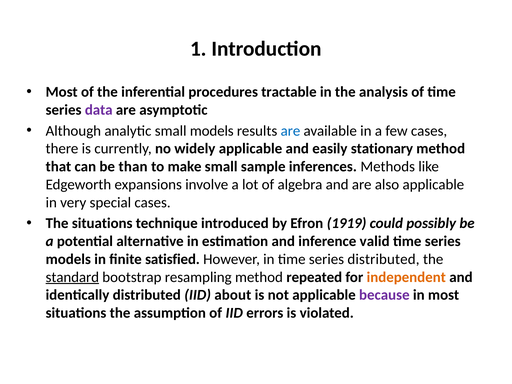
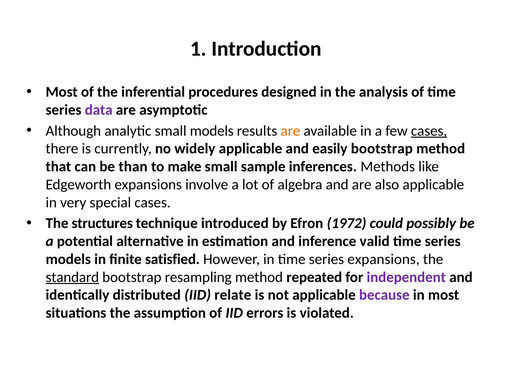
tractable: tractable -> designed (289, 92)
are colour: blue -> orange (290, 131)
cases underline: none -> present (429, 131)
easily stationary: stationary -> bootstrap (382, 149)
The situations: situations -> structures (102, 223)
1919: 1919 -> 1972 (347, 223)
series distributed: distributed -> expansions (384, 259)
independent colour: orange -> purple (406, 277)
about: about -> relate (233, 295)
